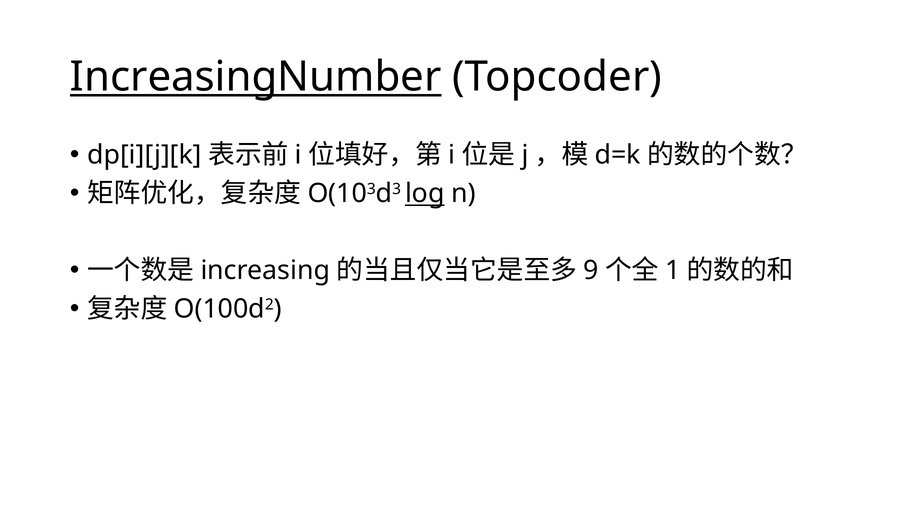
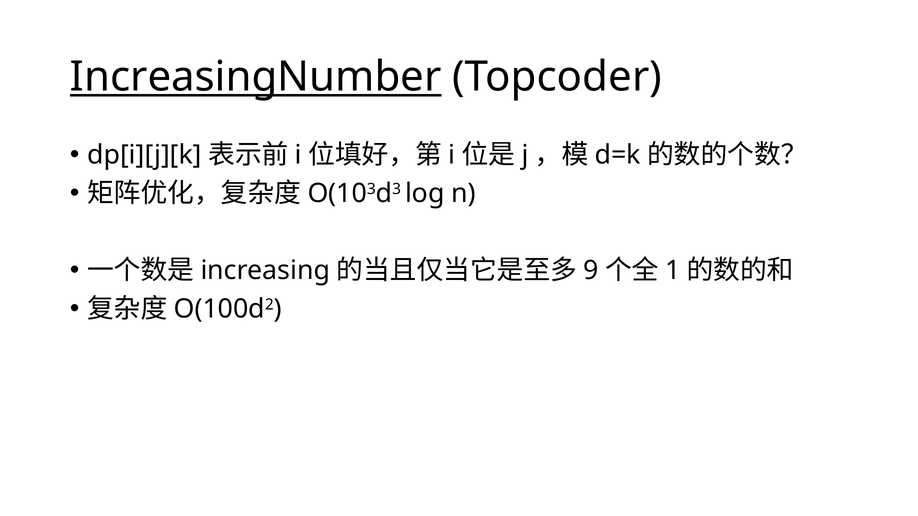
log underline: present -> none (425, 194)
